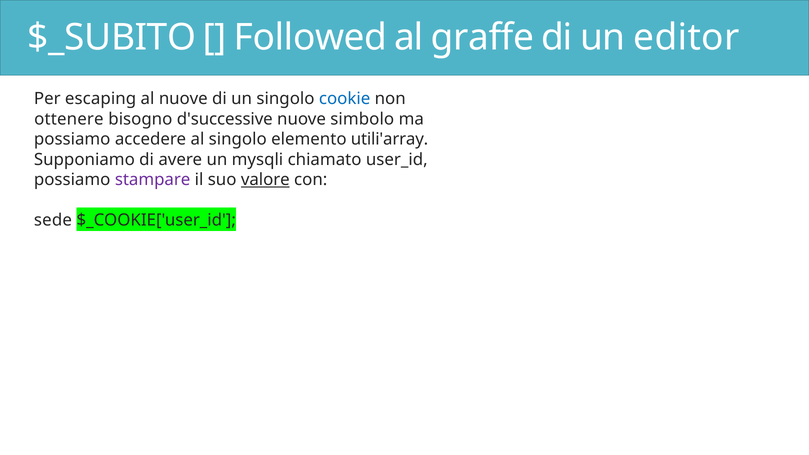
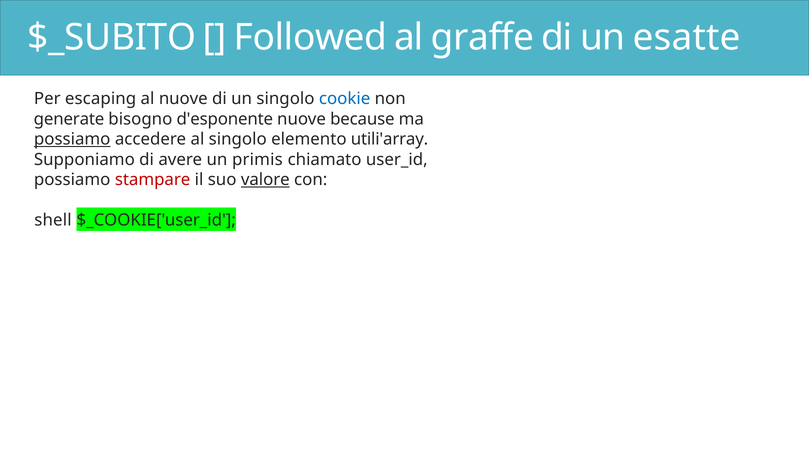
editor: editor -> esatte (687, 37)
ottenere: ottenere -> generate (69, 119)
d'successive: d'successive -> d'esponente (225, 119)
simbolo: simbolo -> because (362, 119)
possiamo underline: none -> present (72, 139)
mysqli: mysqli -> primis (257, 159)
stampare colour: purple -> red (153, 180)
sede: sede -> shell (53, 220)
